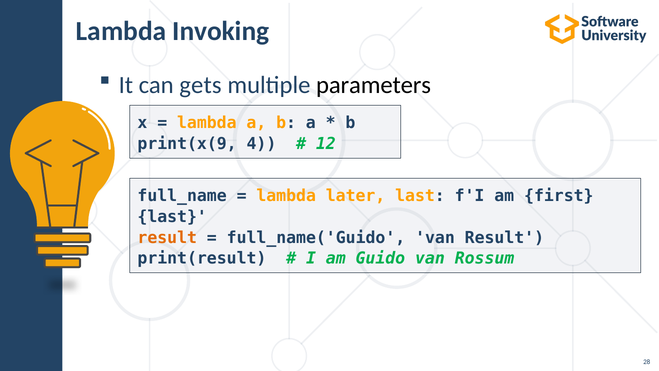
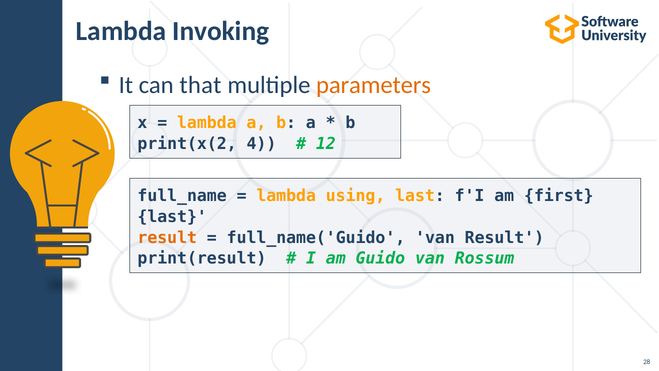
gets: gets -> that (200, 85)
parameters colour: black -> orange (374, 85)
print(x(9: print(x(9 -> print(x(2 (187, 144)
later: later -> using (356, 196)
